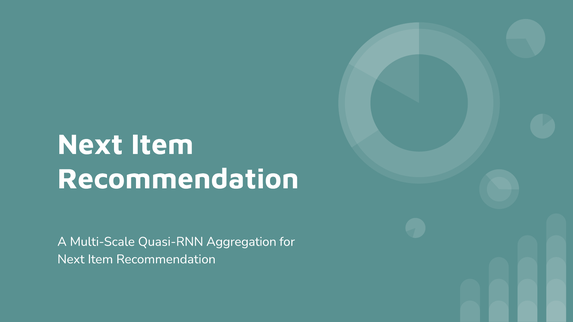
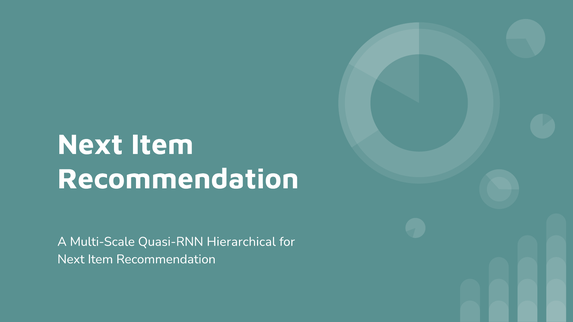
Aggregation: Aggregation -> Hierarchical (241, 242)
